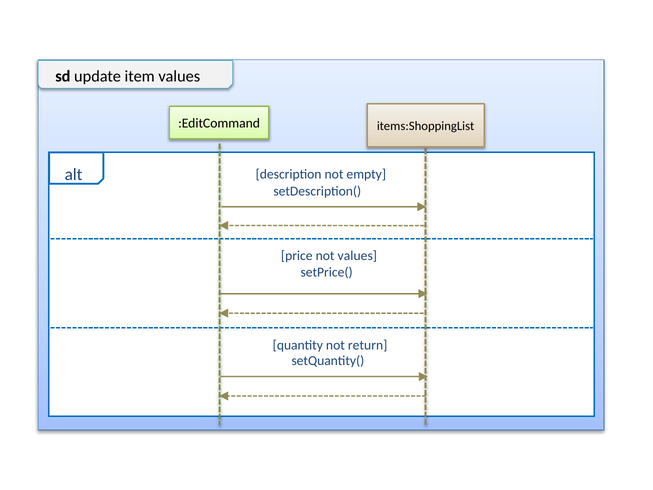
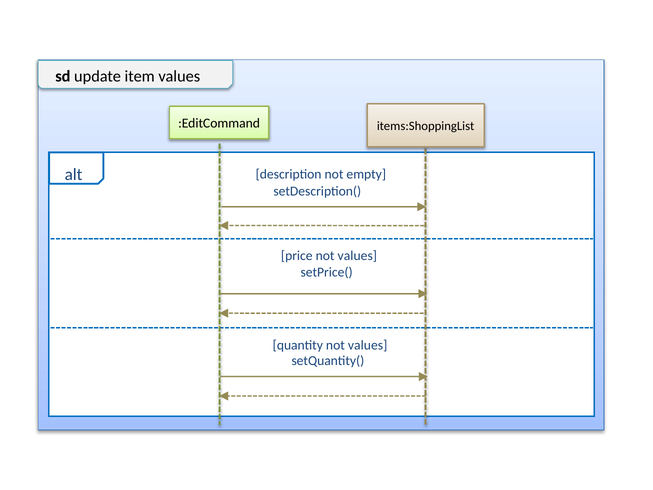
quantity not return: return -> values (368, 345)
